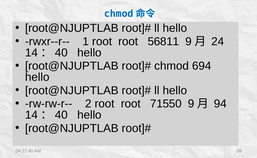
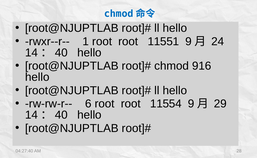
56811: 56811 -> 11551 (163, 42)
694: 694 -> 916 (202, 66)
2: 2 -> 6 (88, 104)
71550: 71550 -> 11554 (166, 104)
94: 94 -> 29 (220, 104)
